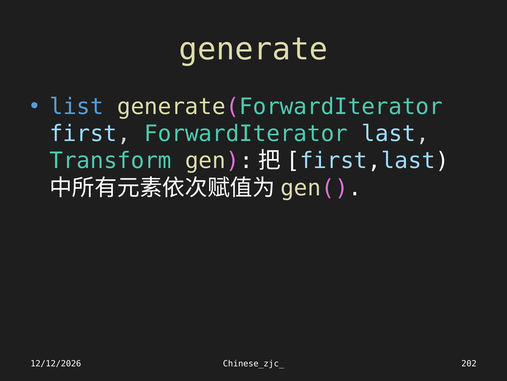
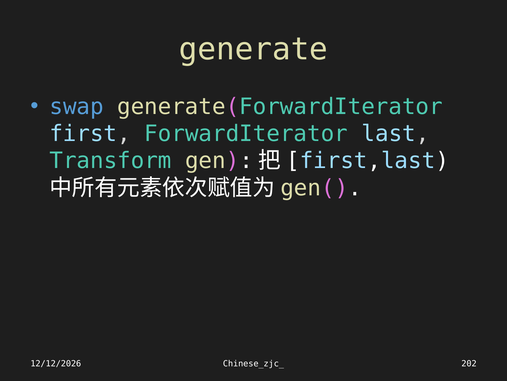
list: list -> swap (77, 106)
